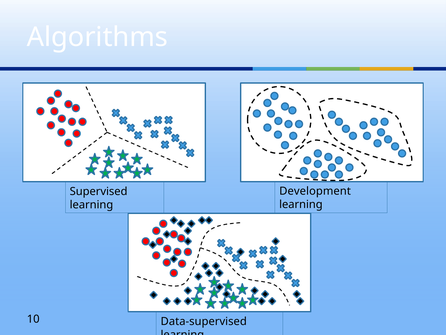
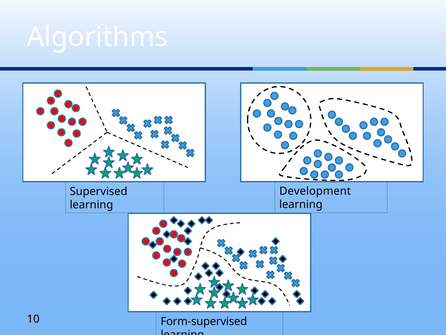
Data-supervised: Data-supervised -> Form-supervised (204, 321)
